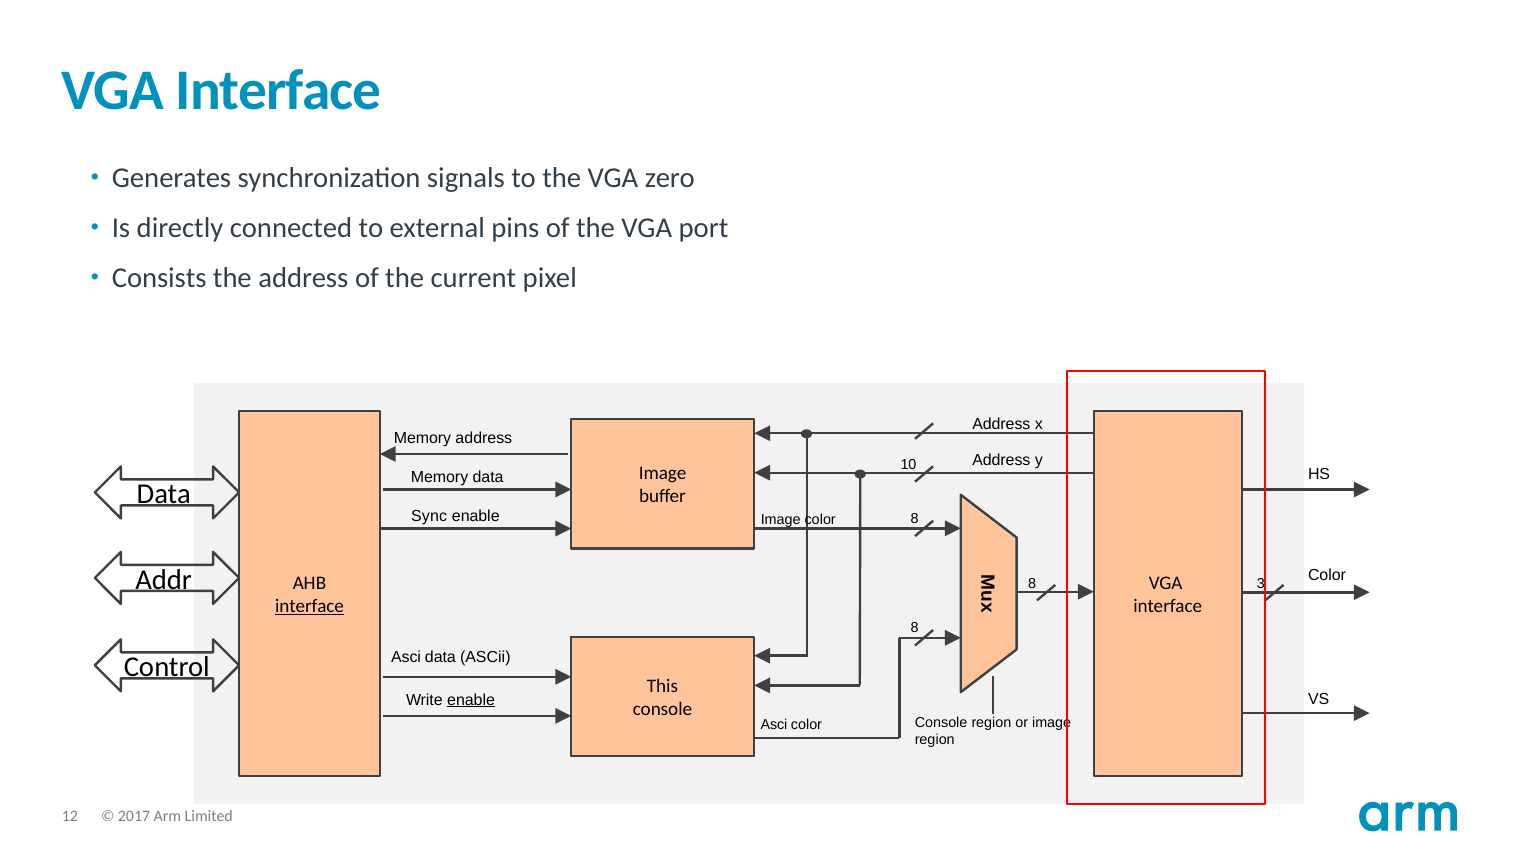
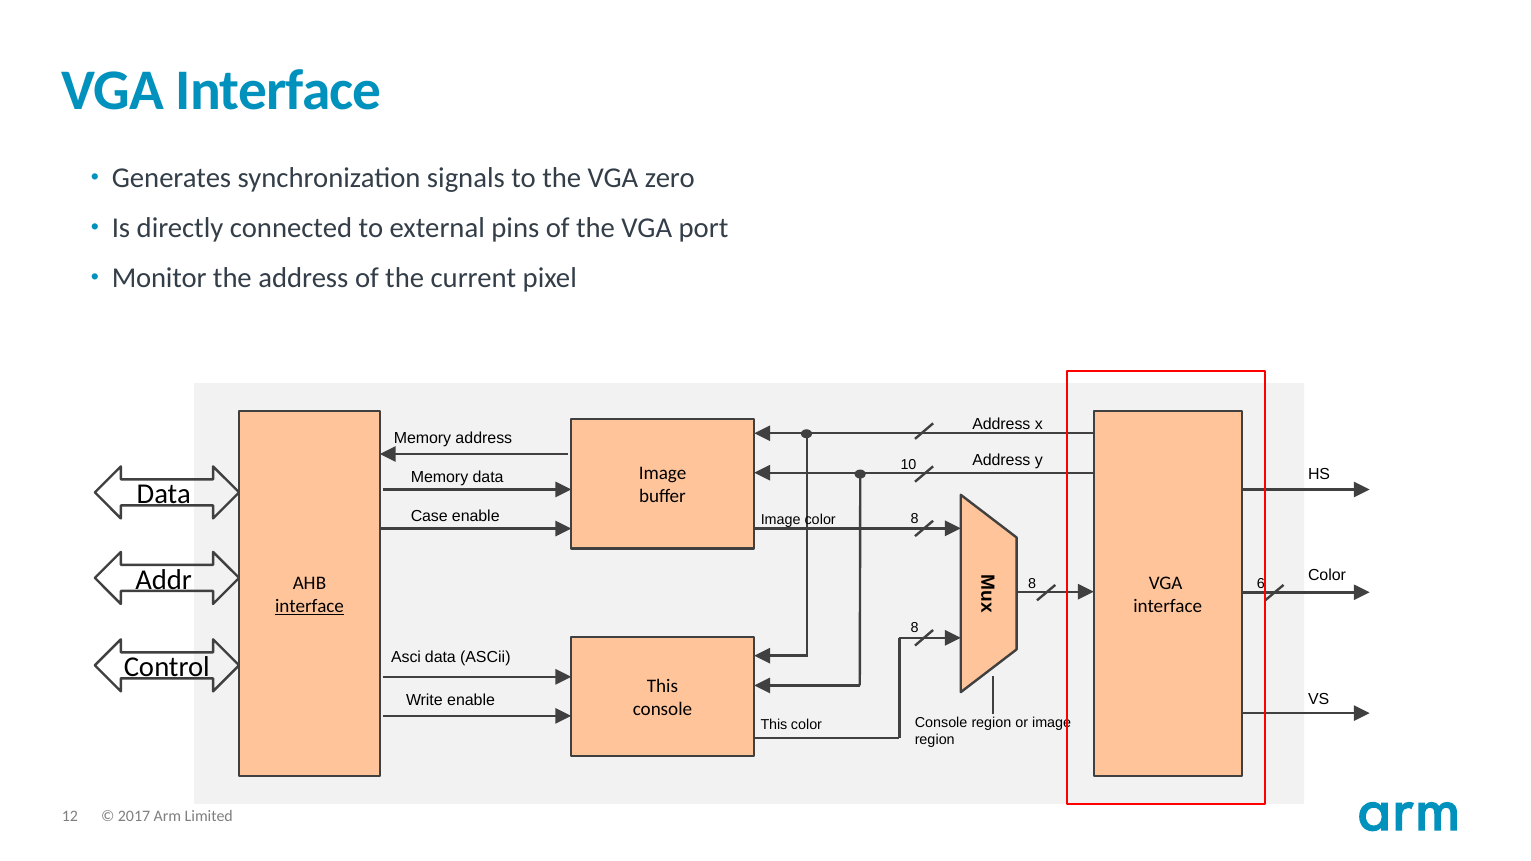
Consists: Consists -> Monitor (159, 278)
Sync: Sync -> Case (429, 516)
3: 3 -> 6 (1261, 584)
enable underline: present -> none (471, 700)
Asci: Asci -> This (774, 725)
